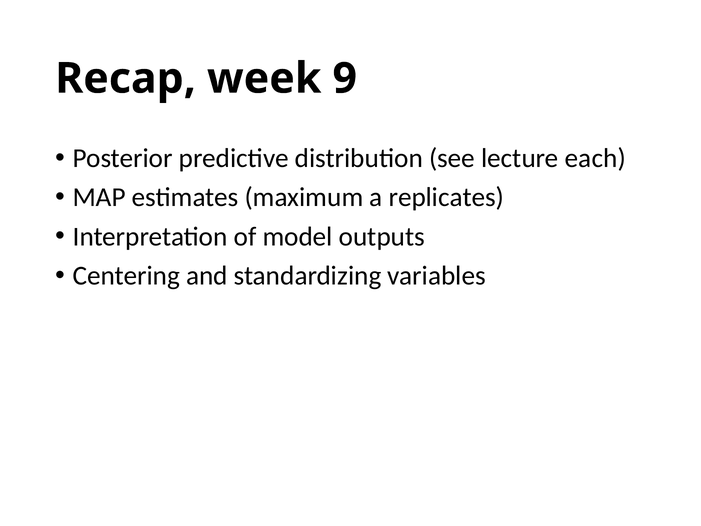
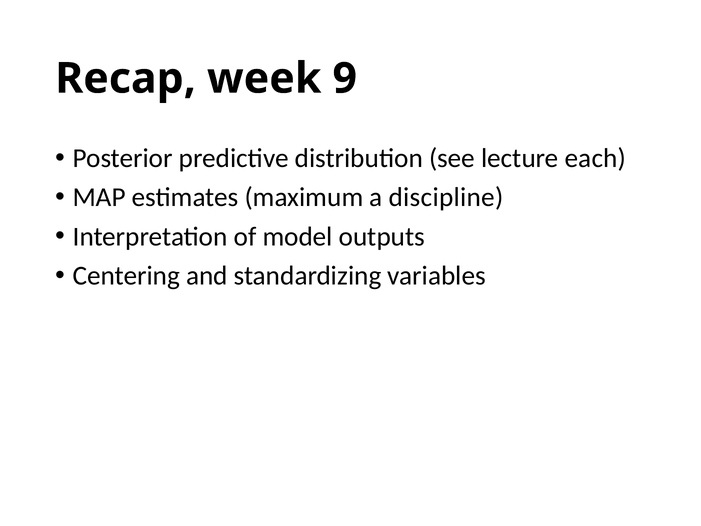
replicates: replicates -> discipline (446, 197)
